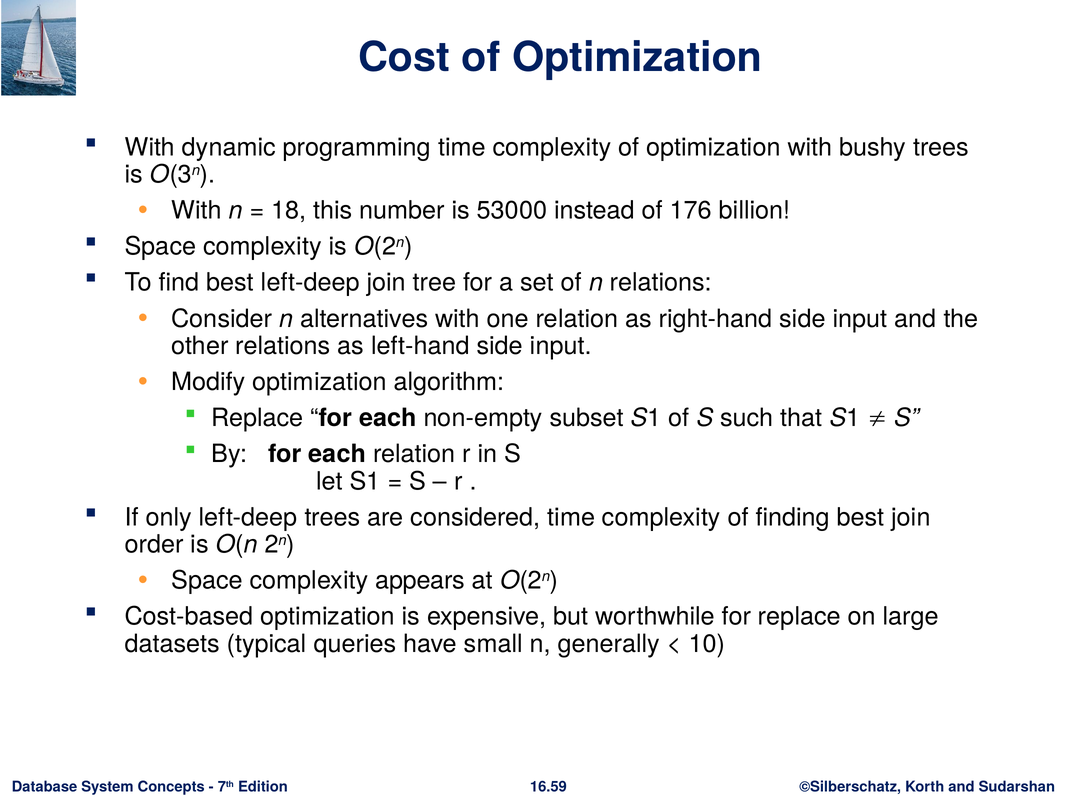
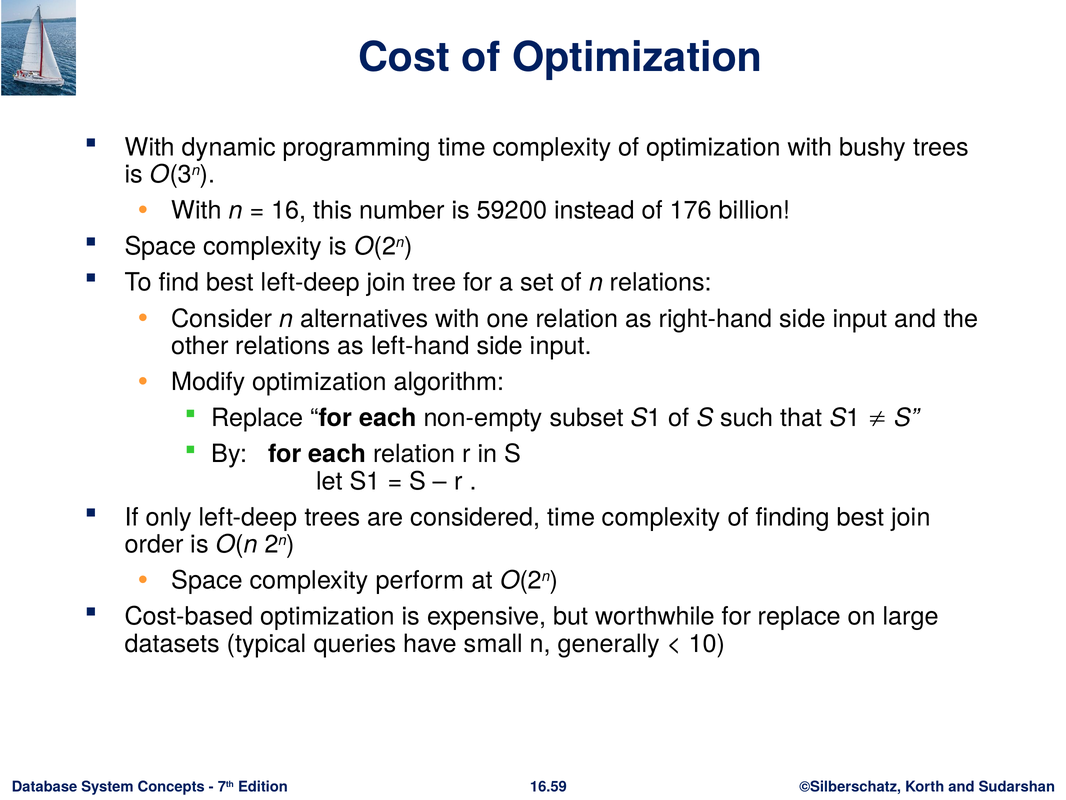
18: 18 -> 16 (289, 210)
53000: 53000 -> 59200 (512, 210)
appears: appears -> perform (420, 580)
